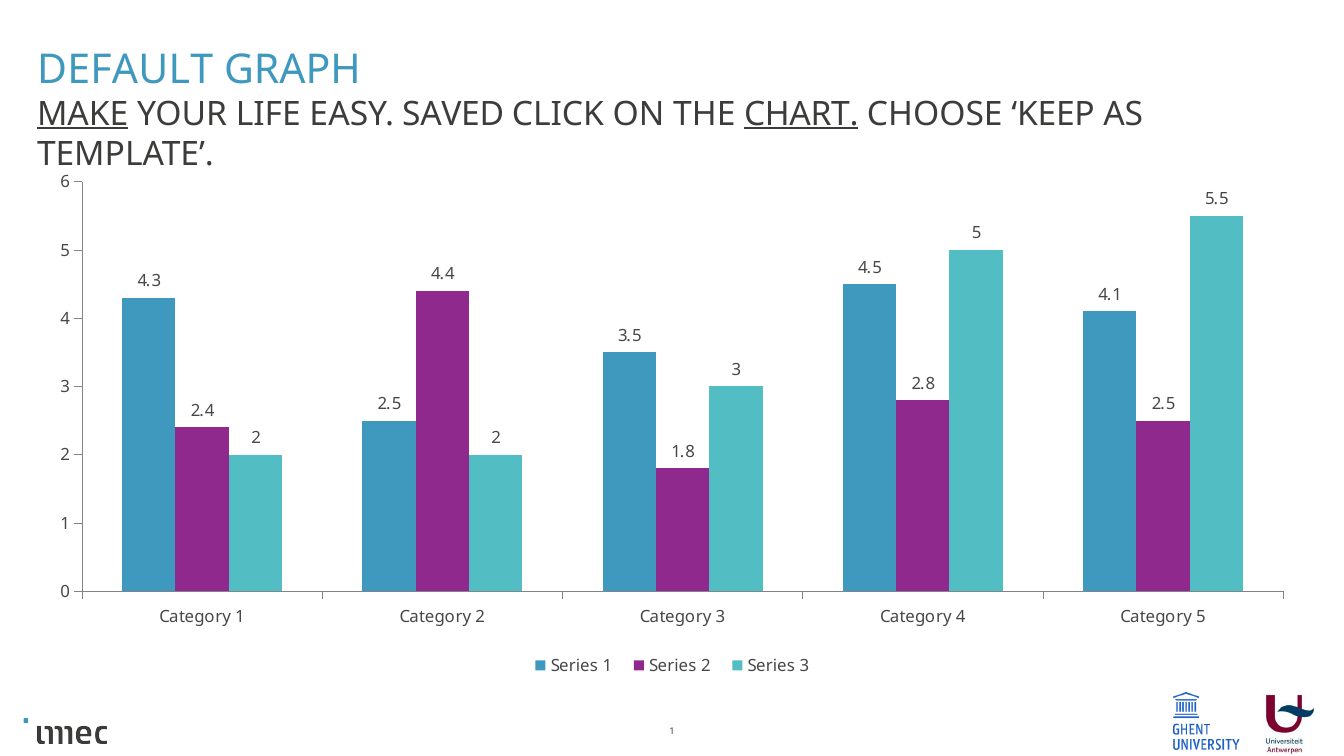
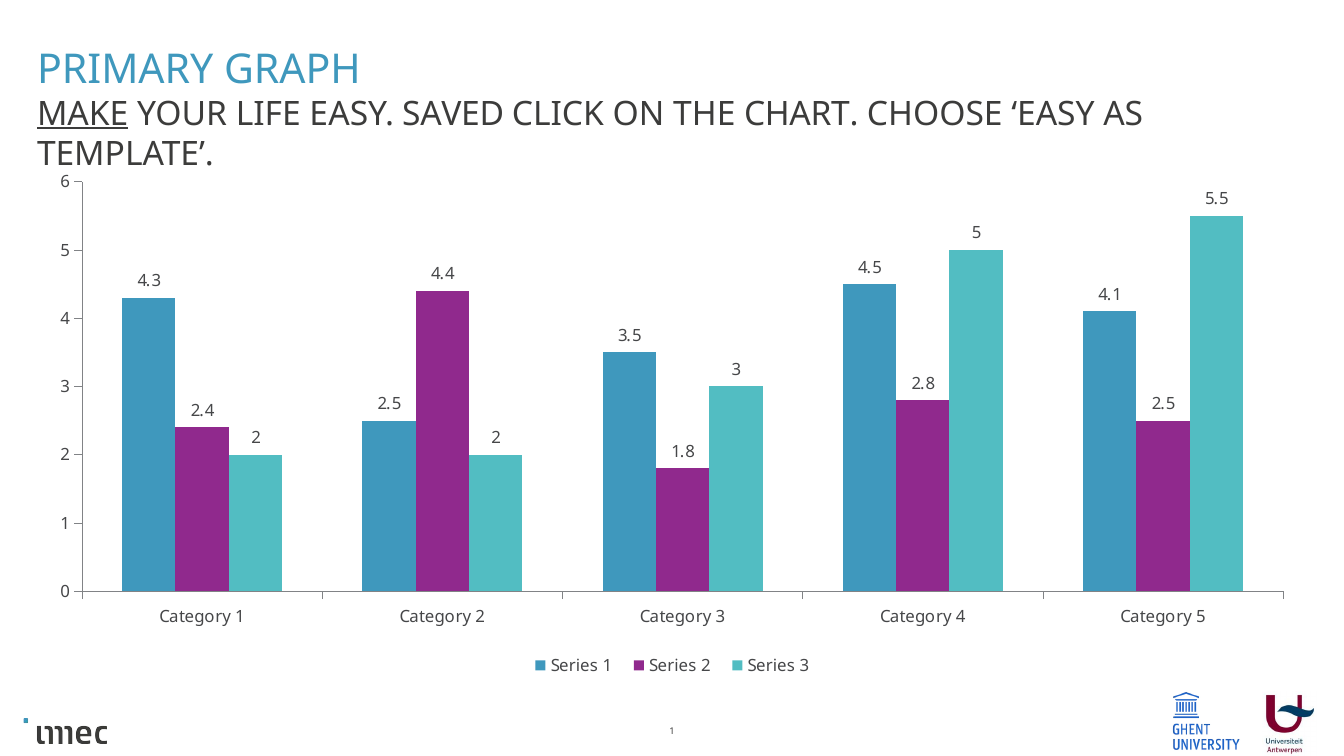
DEFAULT: DEFAULT -> PRIMARY (125, 70)
CHART underline: present -> none (801, 114)
CHOOSE KEEP: KEEP -> EASY (1053, 114)
